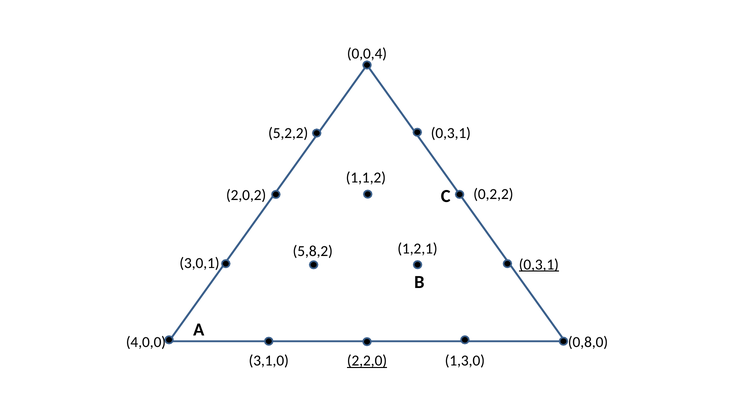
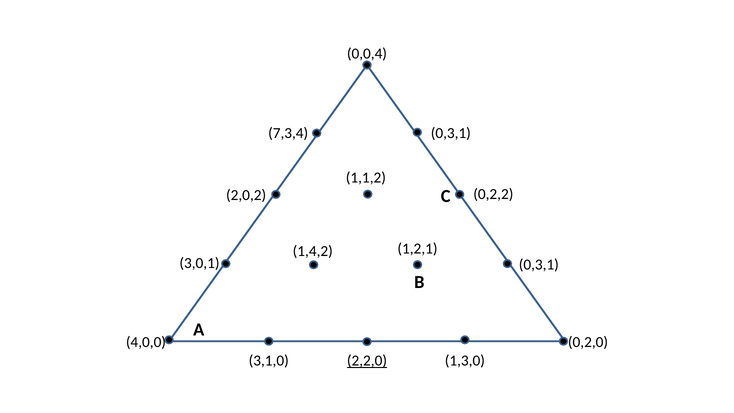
5,2,2: 5,2,2 -> 7,3,4 (288, 133)
5,8,2: 5,8,2 -> 1,4,2 (313, 251)
0,3,1 underline: present -> none (539, 264)
0,8,0: 0,8,0 -> 0,2,0 (588, 342)
